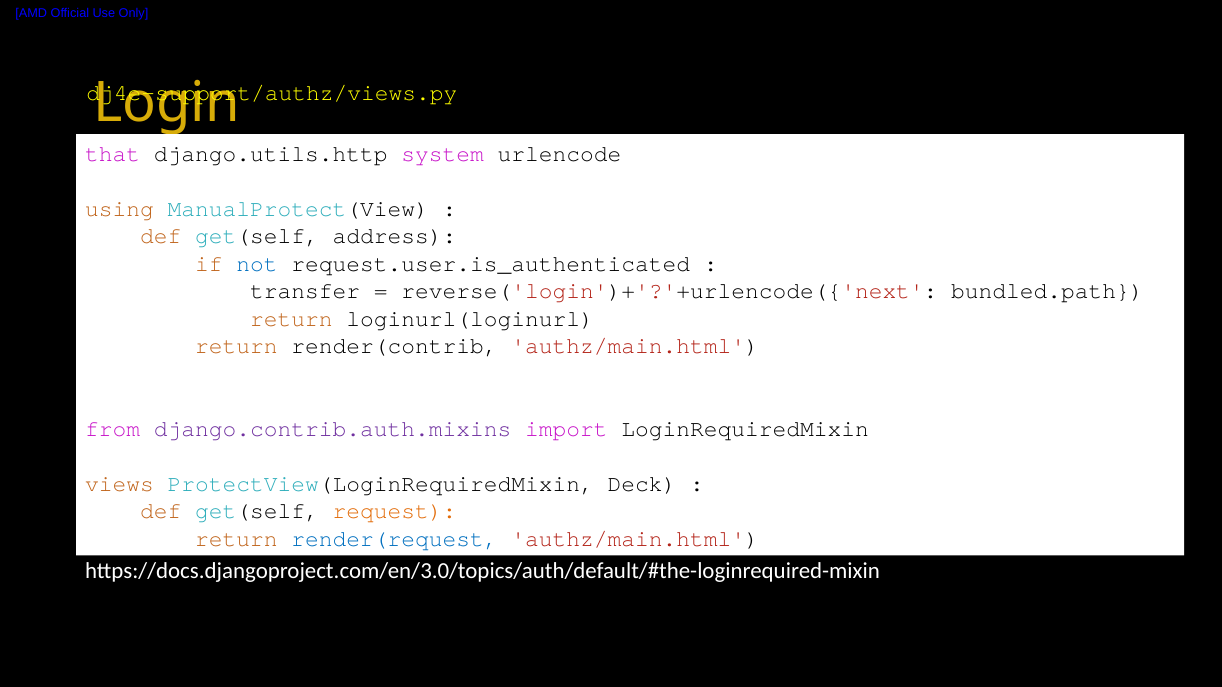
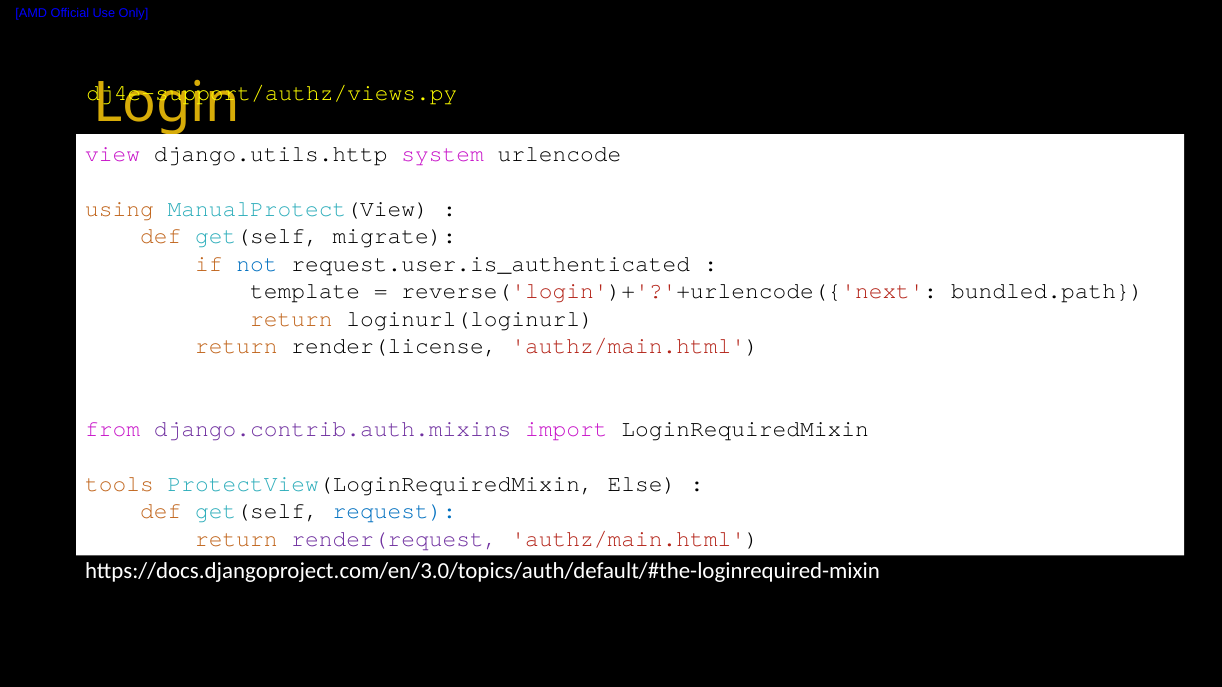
that: that -> view (113, 154)
address: address -> migrate (394, 236)
transfer: transfer -> template (305, 291)
render(contrib: render(contrib -> render(license (394, 346)
views: views -> tools (120, 484)
Deck: Deck -> Else (642, 484)
request colour: orange -> blue (394, 511)
render(request colour: blue -> purple (394, 539)
